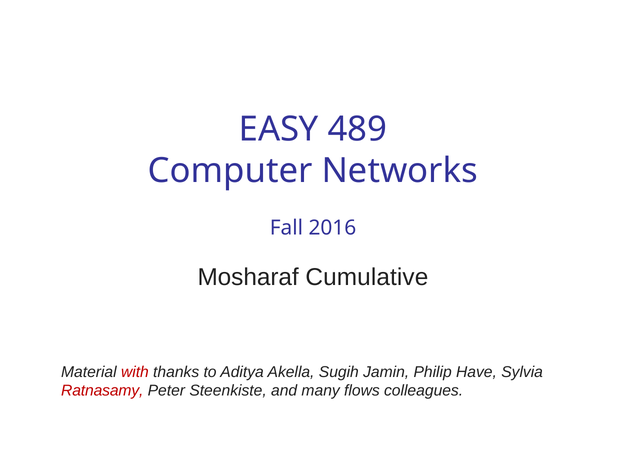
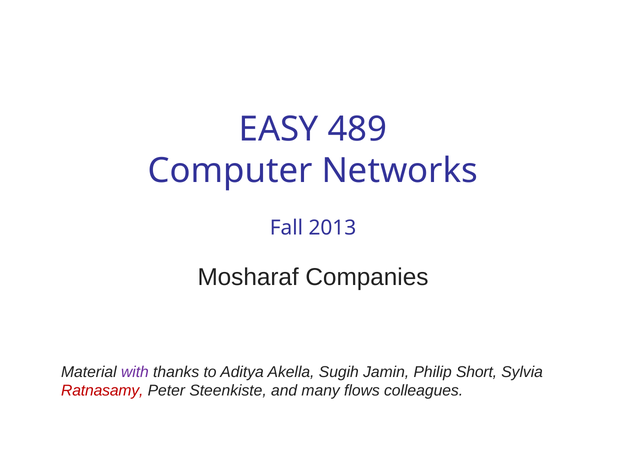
2016: 2016 -> 2013 (332, 228)
Cumulative: Cumulative -> Companies (367, 278)
with colour: red -> purple (135, 372)
Have: Have -> Short (477, 372)
